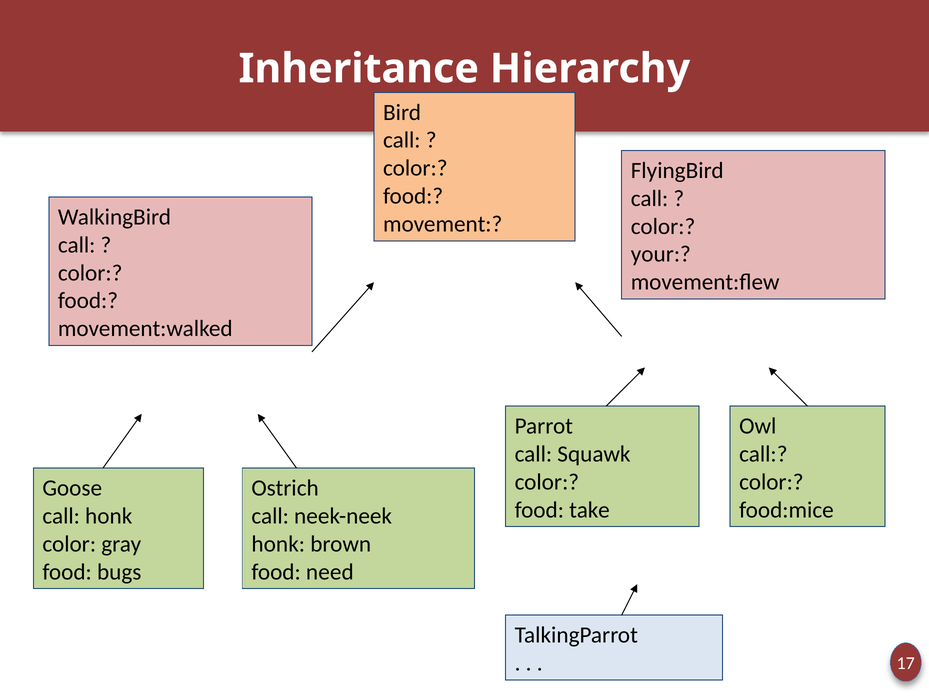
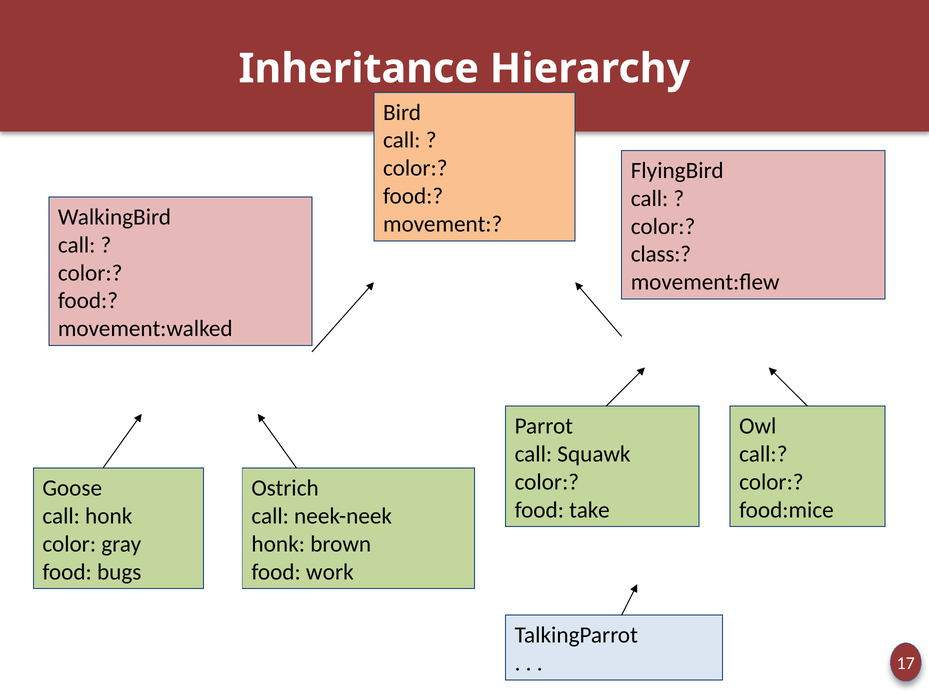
your: your -> class (661, 254)
need: need -> work (330, 572)
